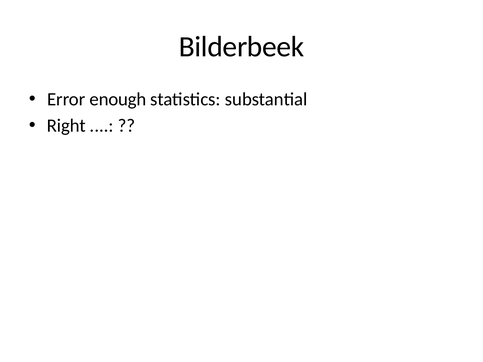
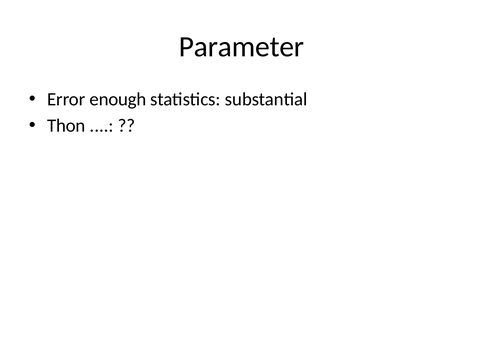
Bilderbeek: Bilderbeek -> Parameter (241, 47)
Right: Right -> Thon (66, 126)
